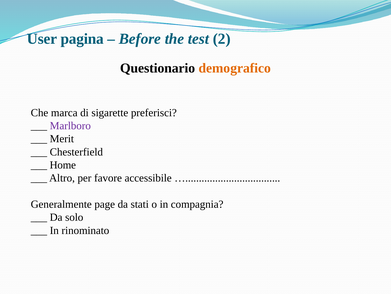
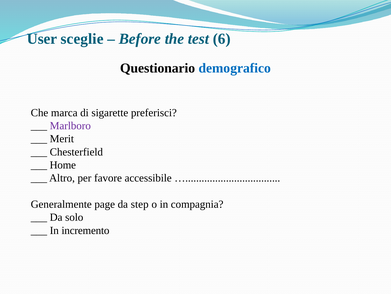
pagina: pagina -> sceglie (82, 39)
2: 2 -> 6 (222, 39)
demografico colour: orange -> blue (235, 68)
stati: stati -> step (140, 204)
rinominato: rinominato -> incremento (85, 230)
